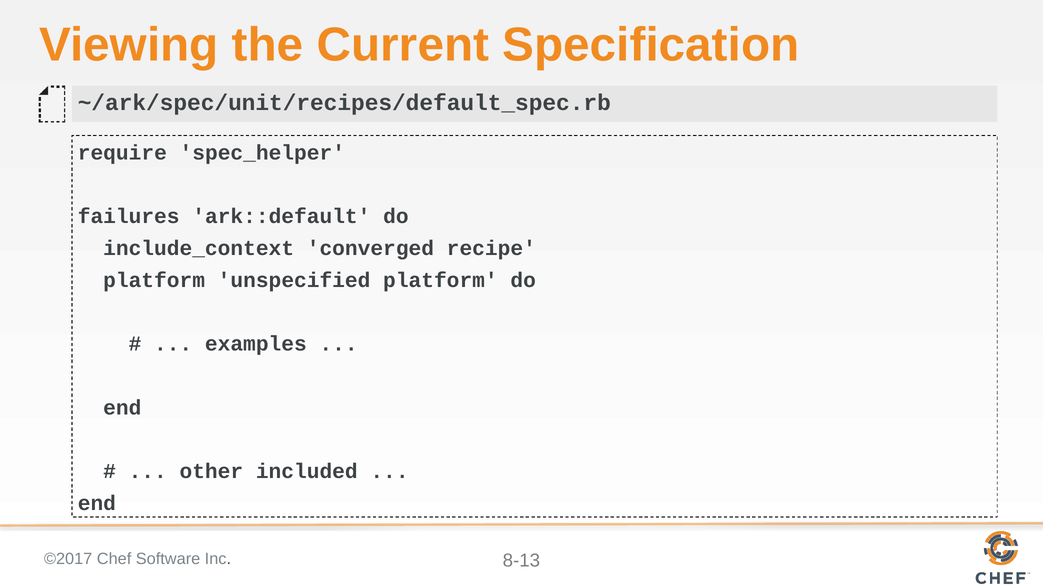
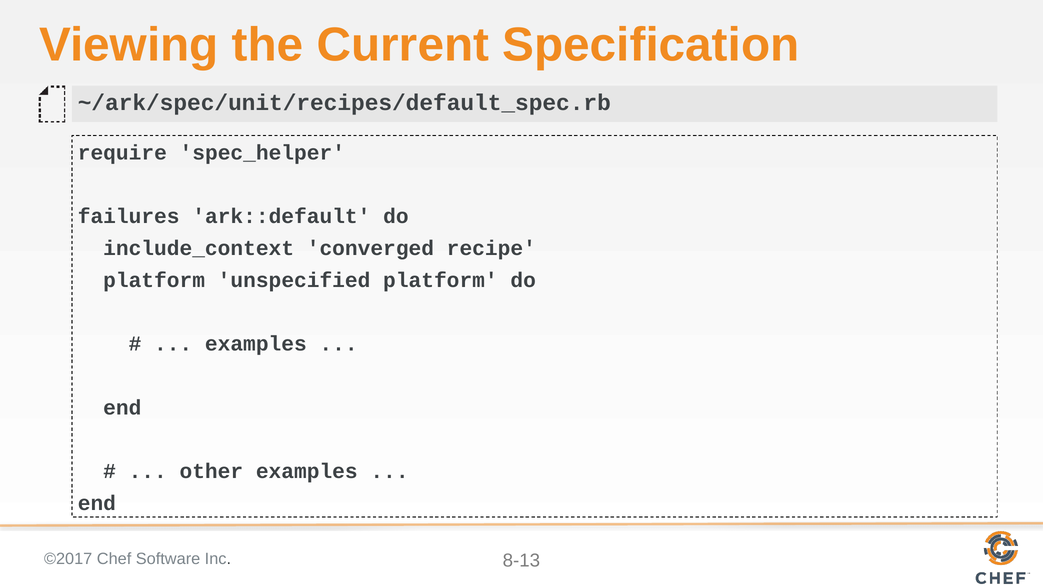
other included: included -> examples (307, 472)
